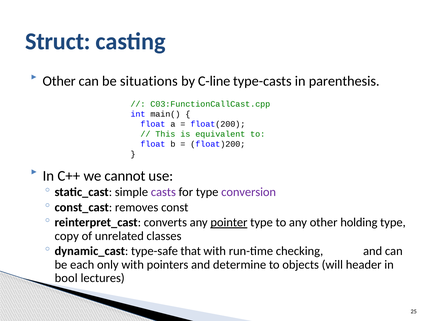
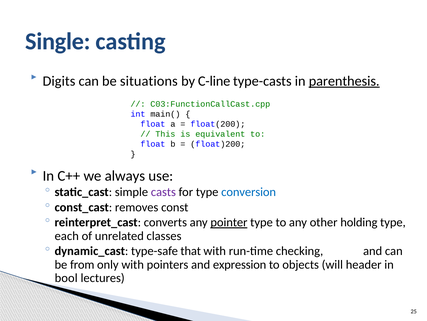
Struct: Struct -> Single (58, 41)
Other: Other -> Digits (59, 81)
parenthesis underline: none -> present (344, 81)
cannot: cannot -> always (125, 175)
conversion colour: purple -> blue (249, 192)
copy: copy -> each (67, 235)
each: each -> from (82, 264)
determine: determine -> expression (240, 264)
